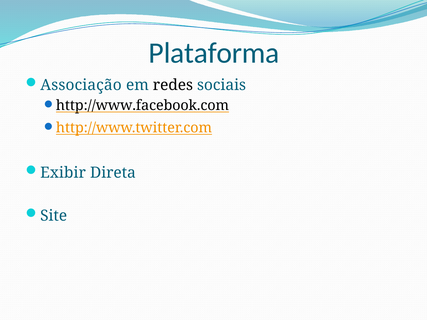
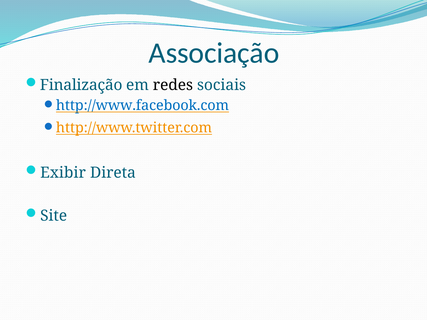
Plataforma: Plataforma -> Associação (214, 53)
Associação: Associação -> Finalização (81, 85)
http://www.facebook.com colour: black -> blue (143, 106)
